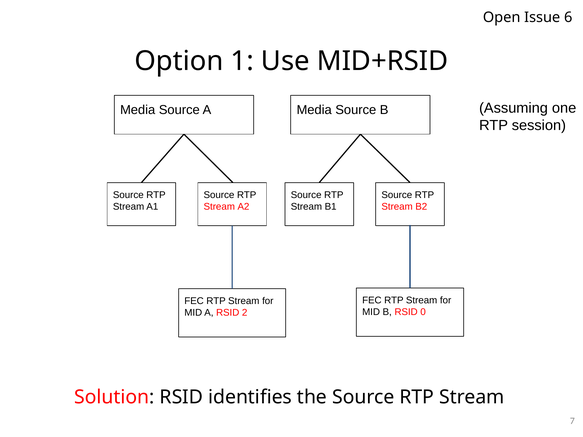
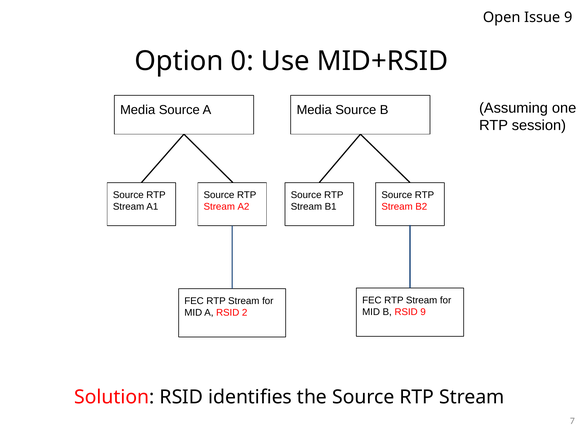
Issue 6: 6 -> 9 (568, 17)
1: 1 -> 0 (242, 61)
RSID 0: 0 -> 9 (423, 312)
